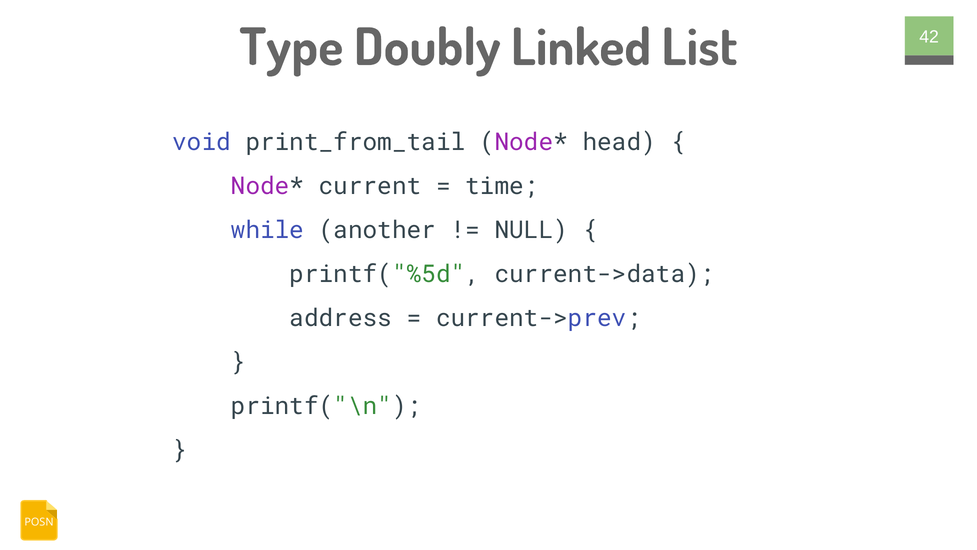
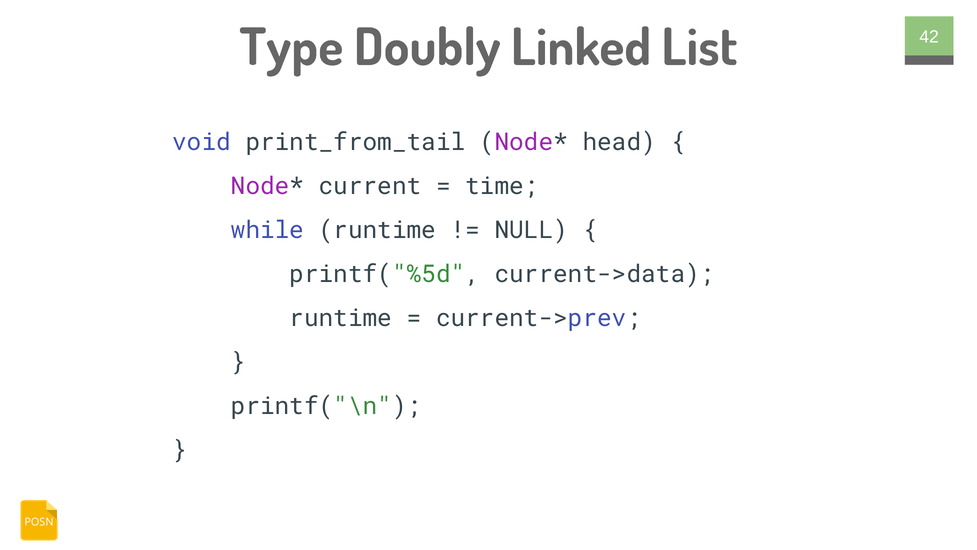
while another: another -> runtime (377, 230)
address: address -> runtime (341, 318)
